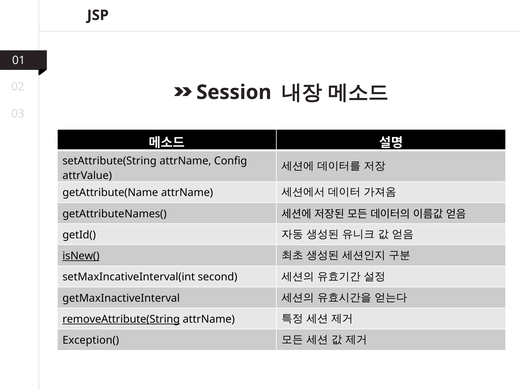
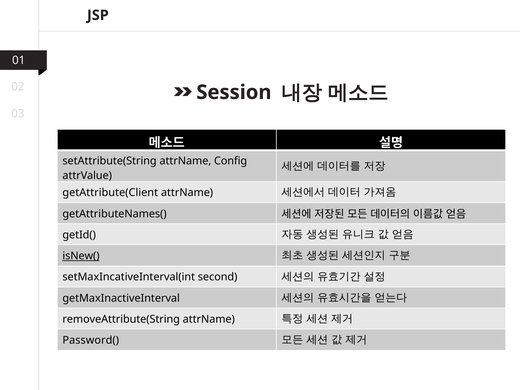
getAttribute(Name: getAttribute(Name -> getAttribute(Client (110, 193)
removeAttribute(String underline: present -> none (121, 319)
Exception(: Exception( -> Password( (91, 340)
